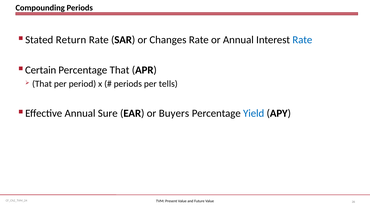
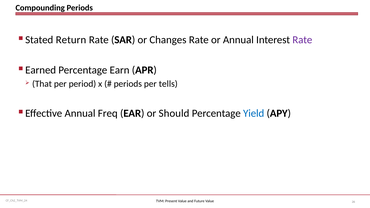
Rate colour: blue -> purple (302, 40)
Certain: Certain -> Earned (41, 70)
Percentage That: That -> Earn (120, 70)
Sure: Sure -> Freq (108, 113)
Buyers: Buyers -> Should (174, 113)
